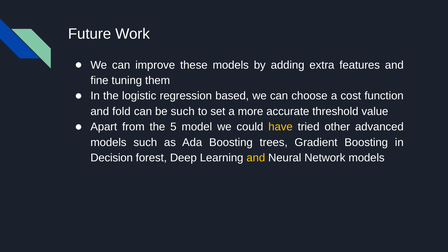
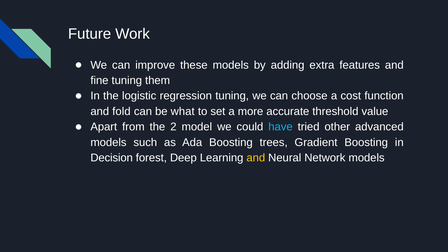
regression based: based -> tuning (232, 96)
be such: such -> what (183, 111)
5: 5 -> 2 (173, 127)
have colour: yellow -> light blue (281, 127)
